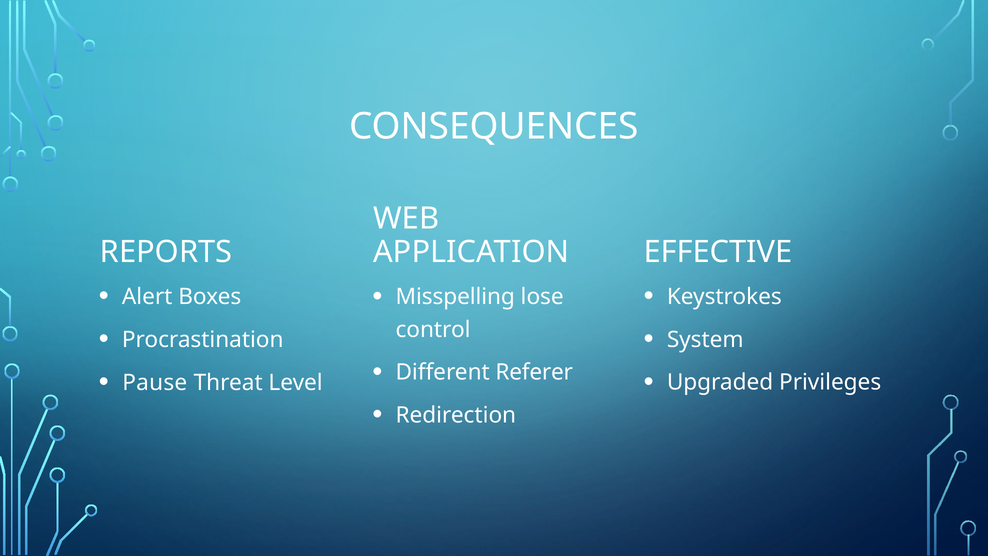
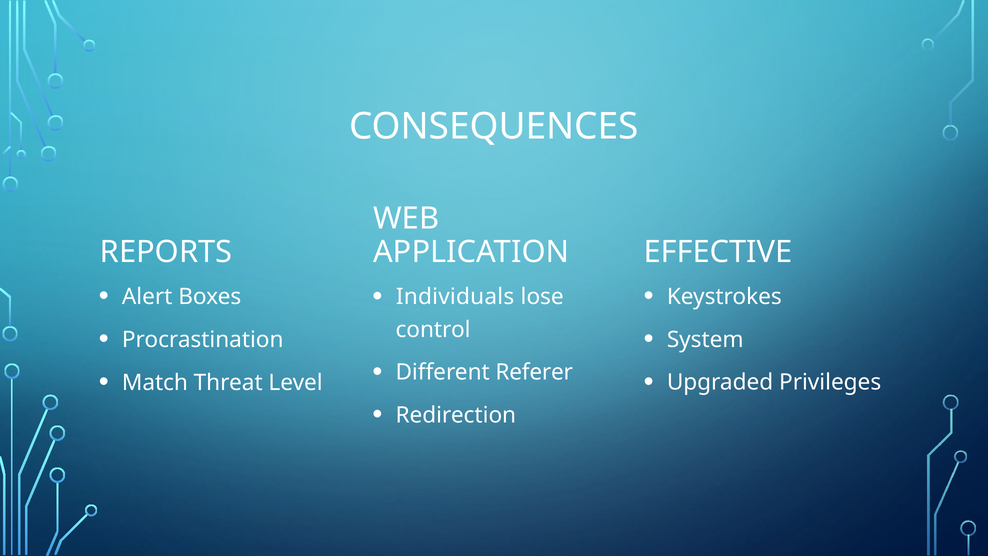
Misspelling: Misspelling -> Individuals (455, 297)
Pause: Pause -> Match (155, 382)
